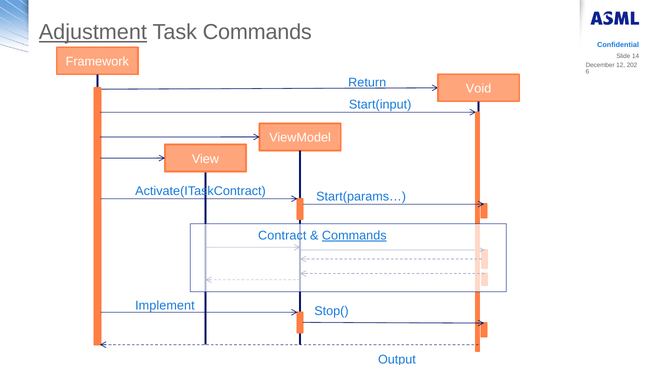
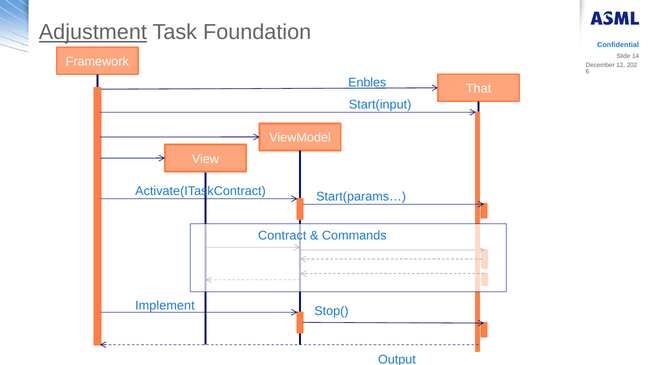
Task Commands: Commands -> Foundation (257, 32)
Return: Return -> Enbles (367, 83)
Void: Void -> That (479, 89)
Commands underline: present -> none (354, 236)
